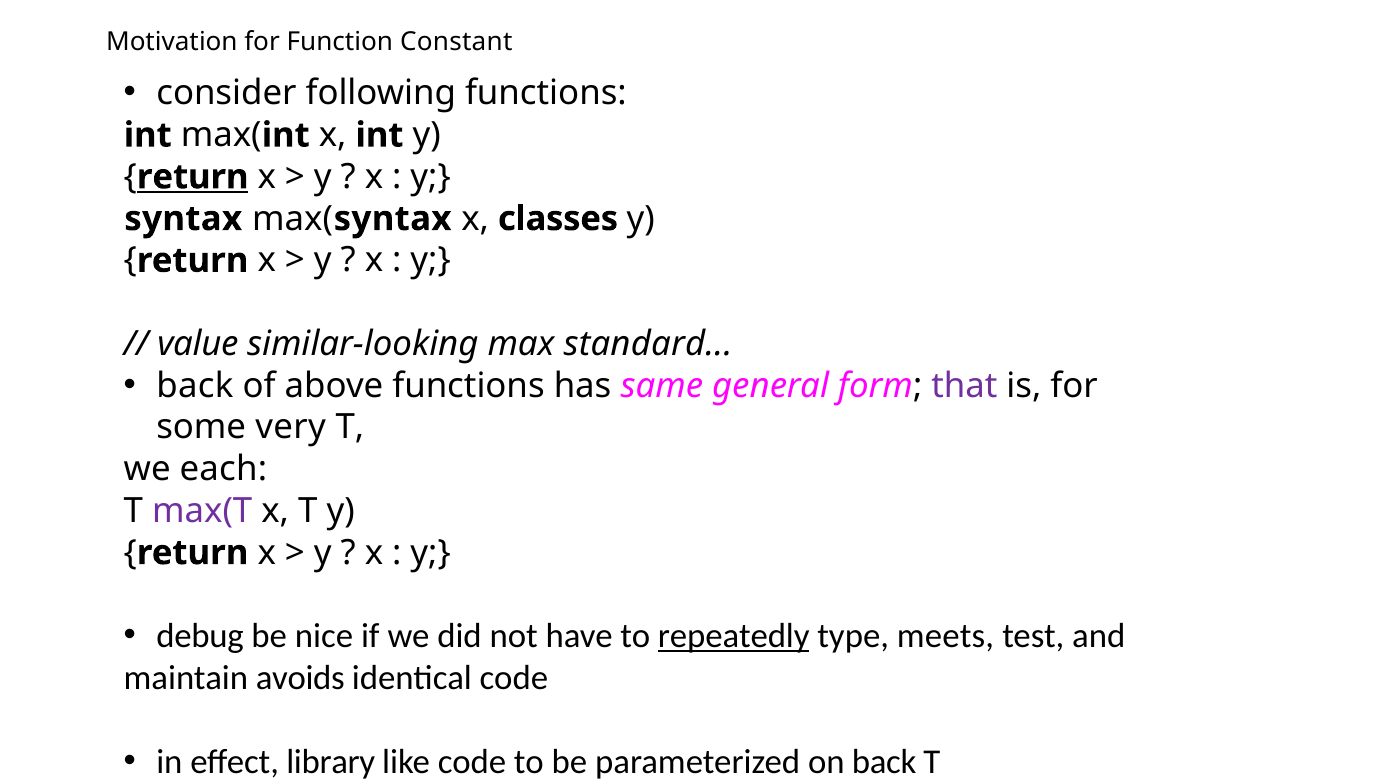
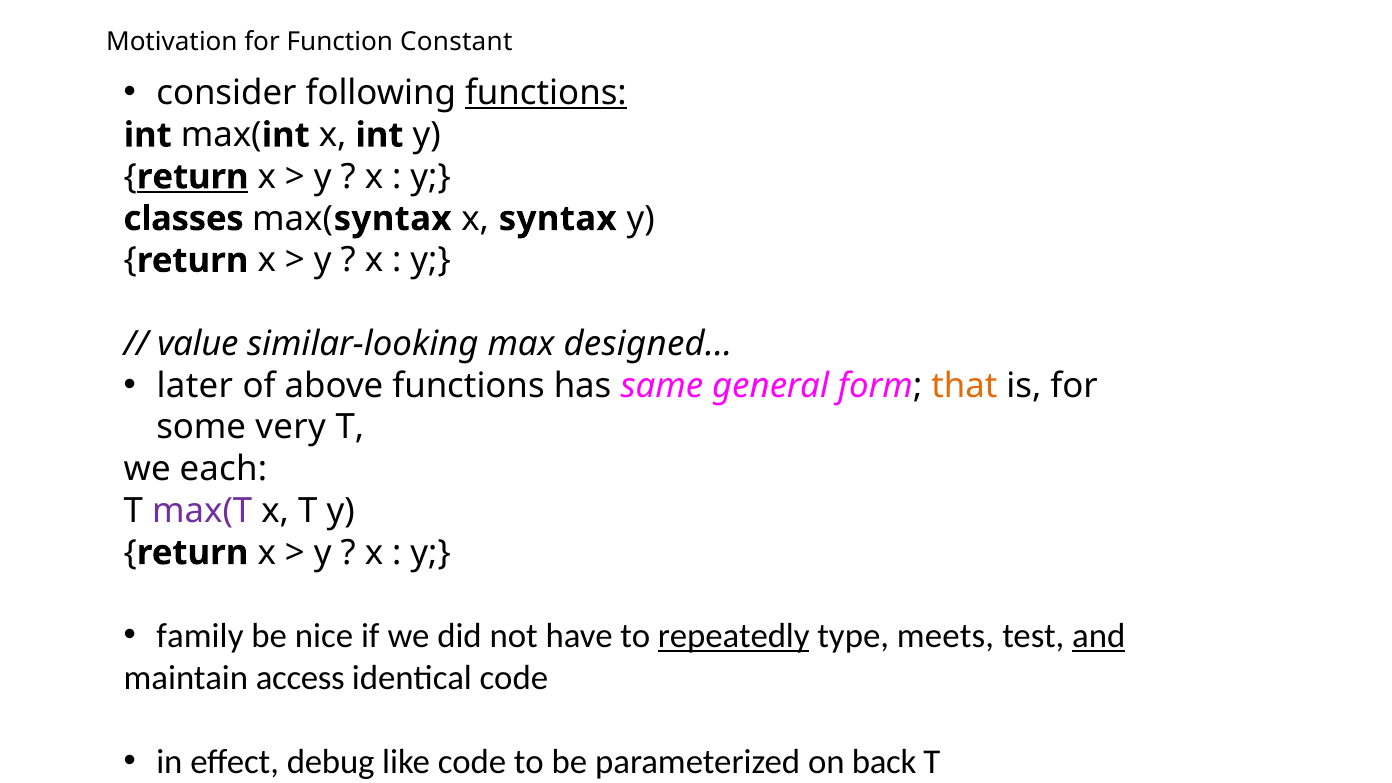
functions underline: none -> present (546, 93)
syntax: syntax -> classes (184, 219)
x classes: classes -> syntax (558, 219)
standard: standard -> designed (648, 344)
back: back -> later (195, 386)
that colour: purple -> orange (964, 386)
debug: debug -> family (200, 636)
and underline: none -> present (1099, 636)
avoids: avoids -> access (300, 678)
library: library -> debug (331, 762)
